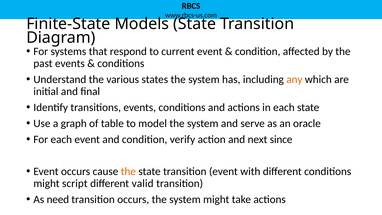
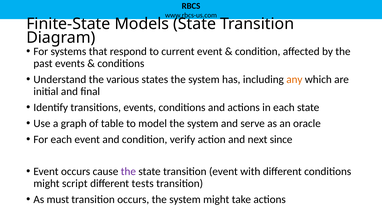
the colour: orange -> purple (128, 171)
valid: valid -> tests (143, 183)
need: need -> must (58, 199)
